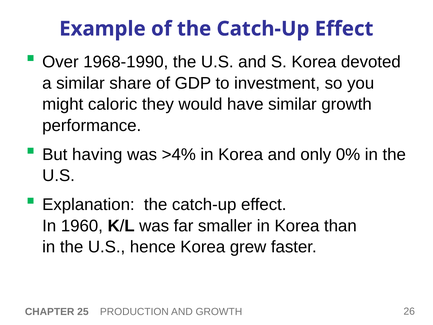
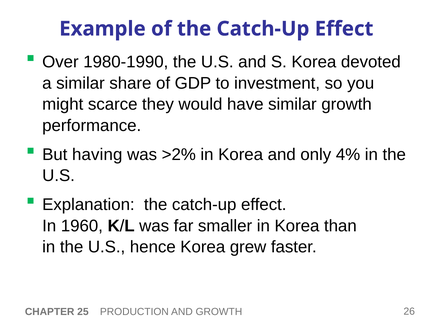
1968-1990: 1968-1990 -> 1980-1990 (126, 62)
caloric: caloric -> scarce (113, 104)
>4%: >4% -> >2% (179, 154)
0%: 0% -> 4% (348, 154)
